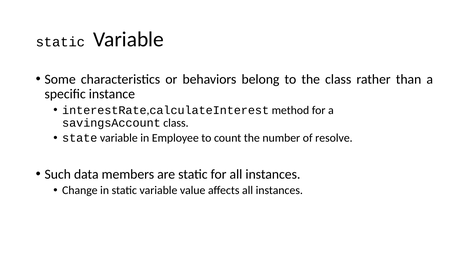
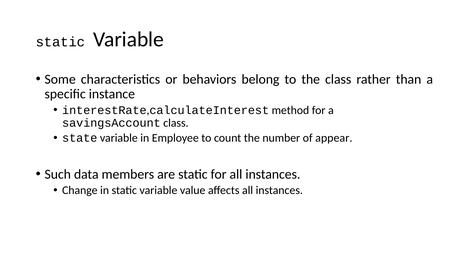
resolve: resolve -> appear (334, 138)
